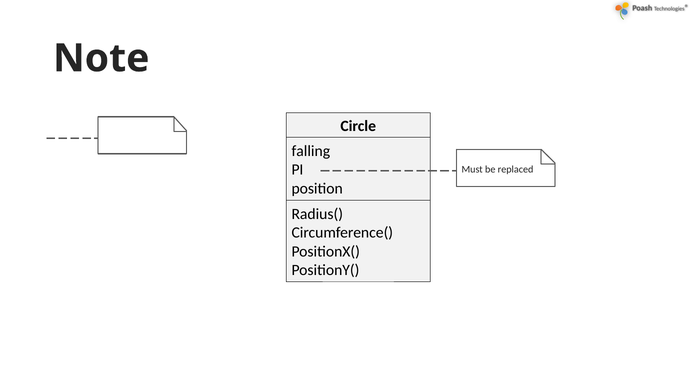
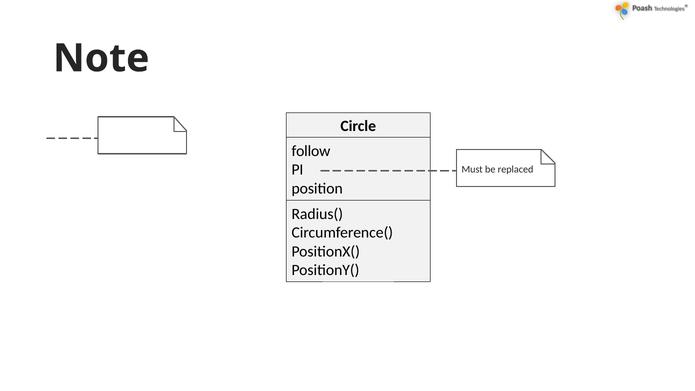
falling: falling -> follow (311, 151)
